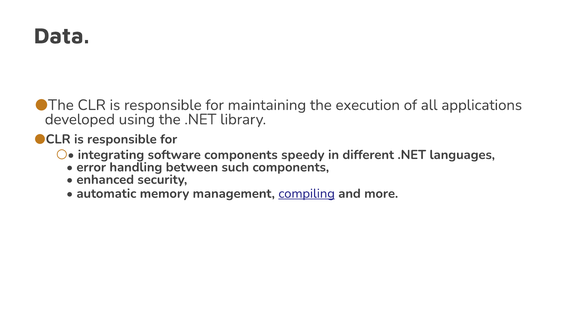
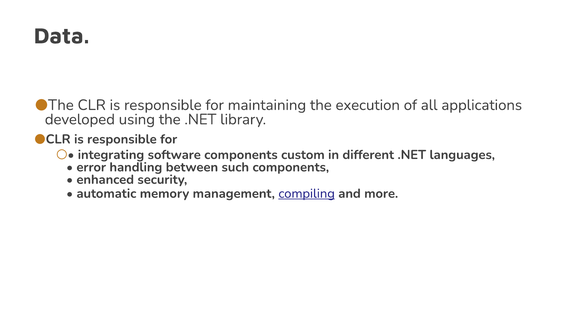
speedy: speedy -> custom (303, 155)
